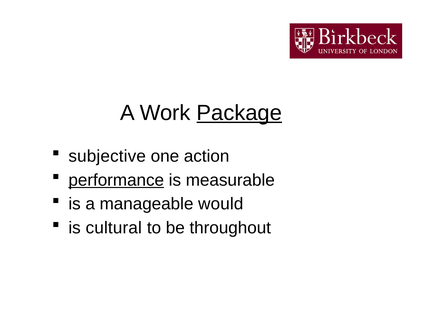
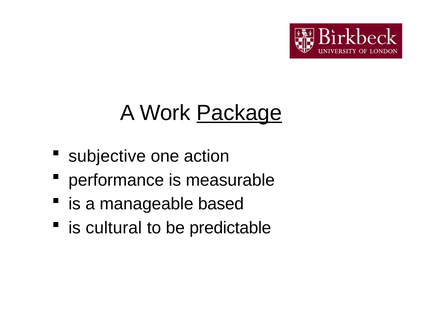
performance underline: present -> none (116, 180)
would: would -> based (221, 204)
throughout: throughout -> predictable (230, 228)
